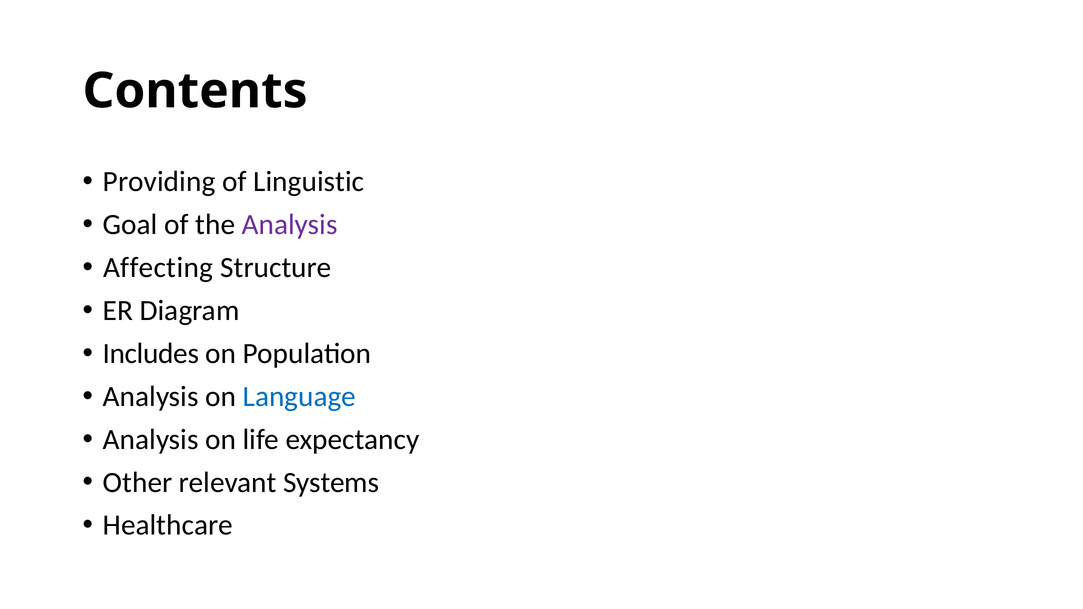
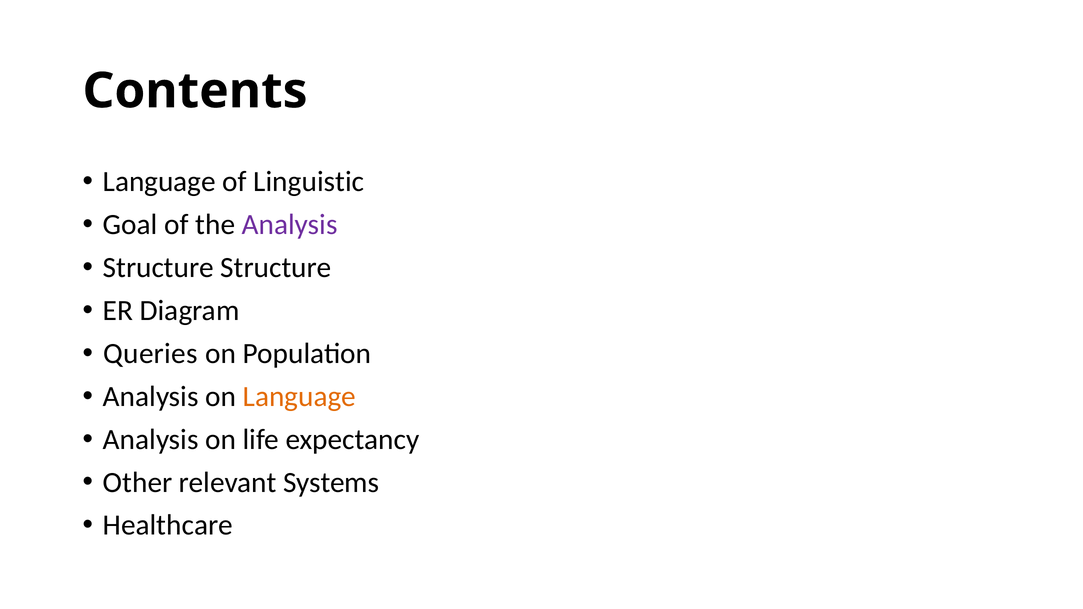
Providing: Providing -> Language (159, 182)
Affecting: Affecting -> Structure (158, 268)
Includes: Includes -> Queries (151, 354)
Language colour: blue -> orange (299, 397)
